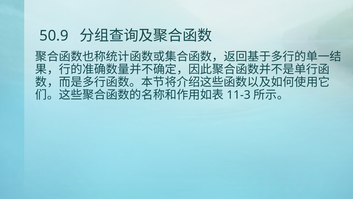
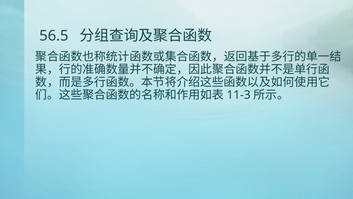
50.9: 50.9 -> 56.5 (54, 36)
